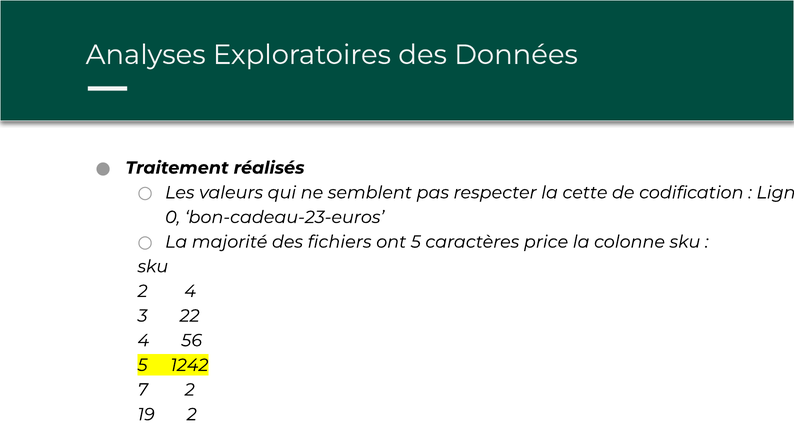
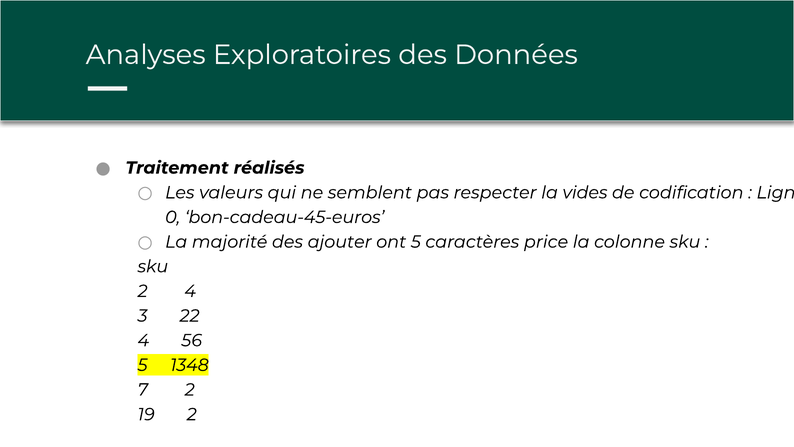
cette: cette -> vides (585, 192)
bon-cadeau-23-euros: bon-cadeau-23-euros -> bon-cadeau-45-euros (285, 217)
fichiers: fichiers -> ajouter (340, 242)
1242: 1242 -> 1348 (189, 365)
